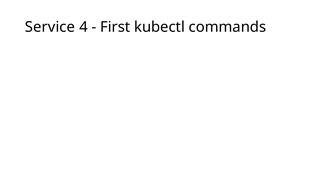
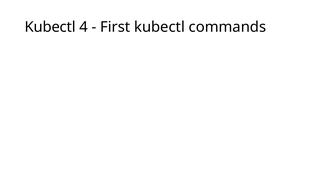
Service: Service -> Kubectl (50, 27)
